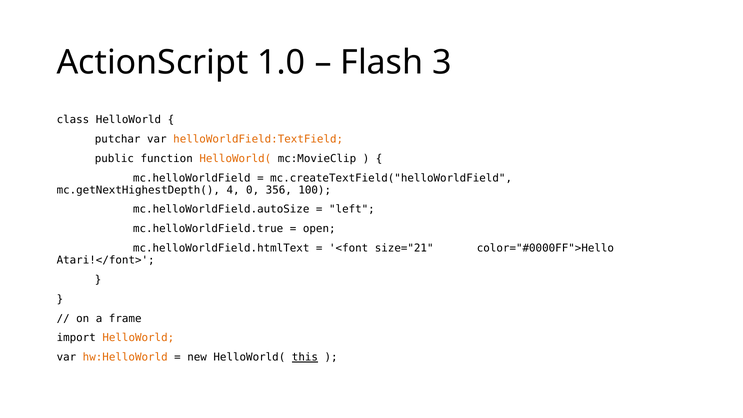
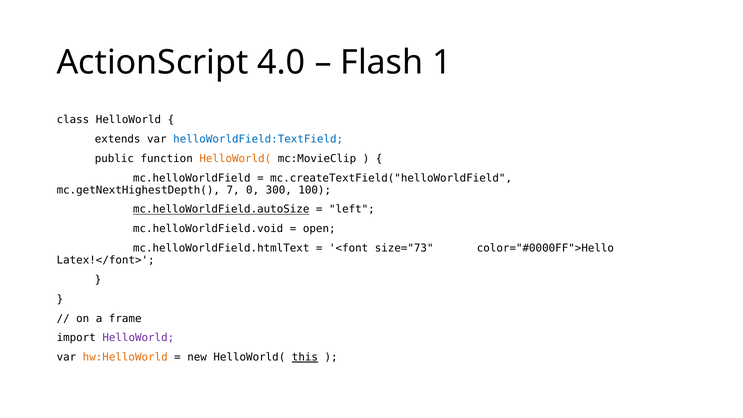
1.0: 1.0 -> 4.0 (281, 62)
3: 3 -> 1 (442, 62)
putchar: putchar -> extends (118, 139)
helloWorldField:TextField colour: orange -> blue (258, 139)
4: 4 -> 7 (233, 190)
356: 356 -> 300 (279, 190)
mc.helloWorldField.autoSize underline: none -> present (221, 209)
mc.helloWorldField.true: mc.helloWorldField.true -> mc.helloWorldField.void (208, 229)
size="21: size="21 -> size="73 (404, 248)
Atari!</font>: Atari!</font> -> Latex!</font> (106, 260)
HelloWorld colour: orange -> purple (138, 338)
